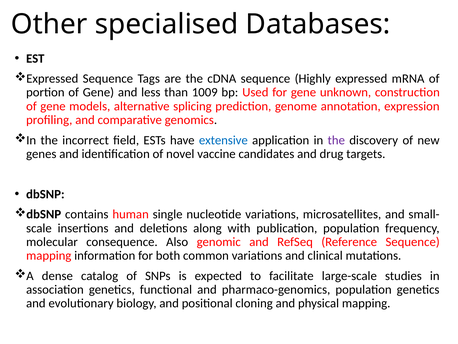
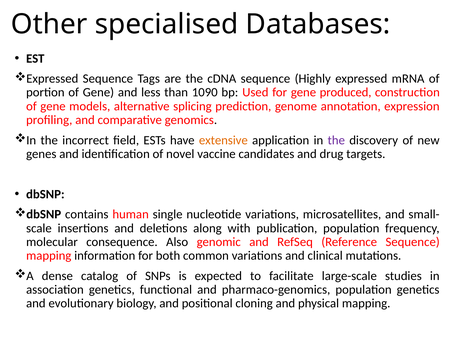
1009: 1009 -> 1090 (205, 92)
unknown: unknown -> produced (346, 92)
extensive colour: blue -> orange (223, 140)
